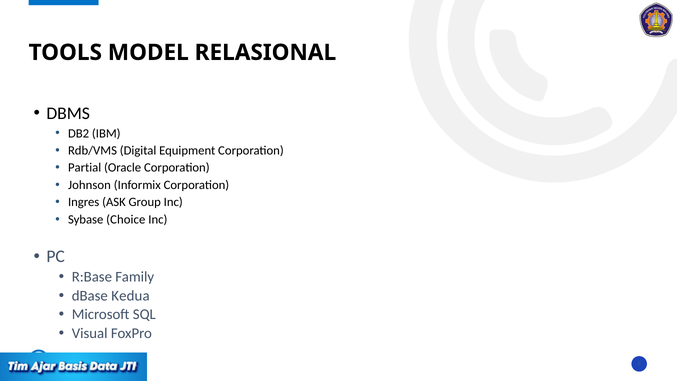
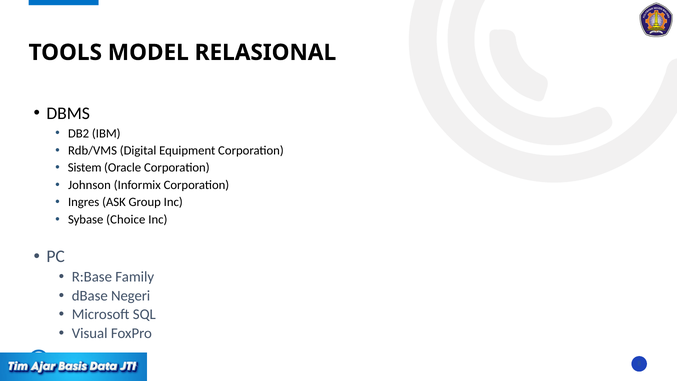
Partial: Partial -> Sistem (85, 168)
Kedua: Kedua -> Negeri (131, 295)
